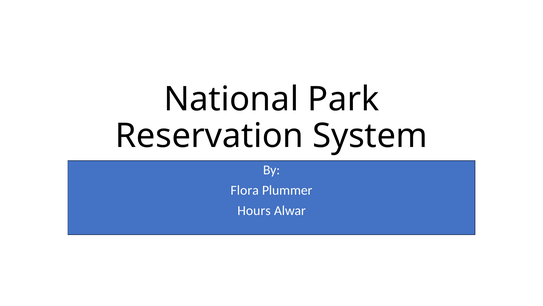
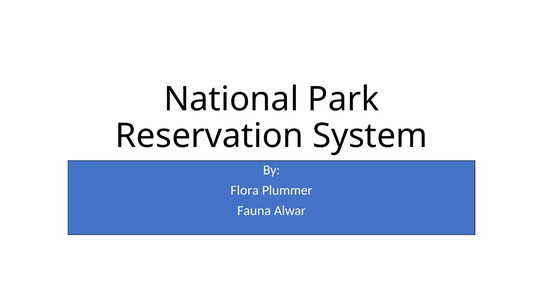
Hours: Hours -> Fauna (254, 210)
